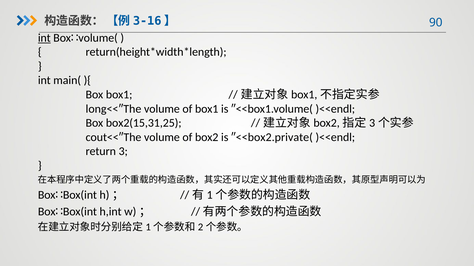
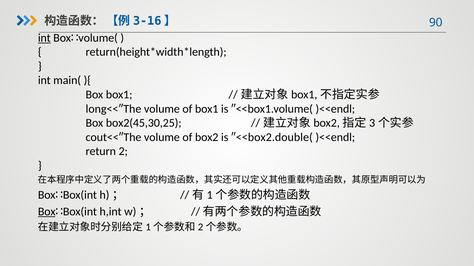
box2(15,31,25: box2(15,31,25 -> box2(45,30,25 (144, 123)
″<<box2.private(: ″<<box2.private( -> ″<<box2.double( (272, 137)
3: 3 -> 2 (123, 152)
Box underline: none -> present (47, 212)
